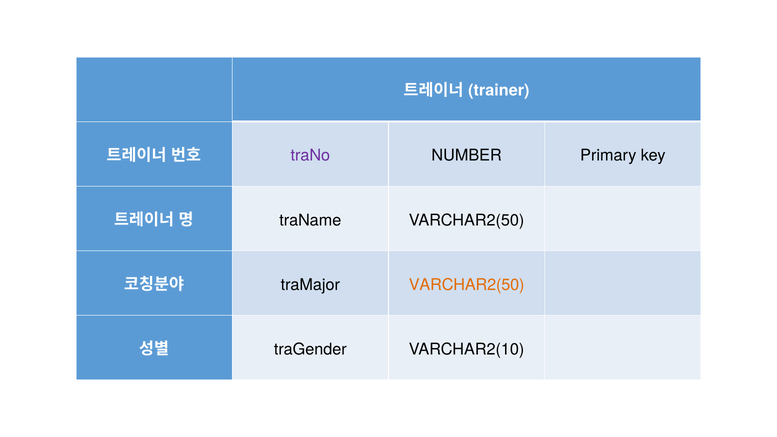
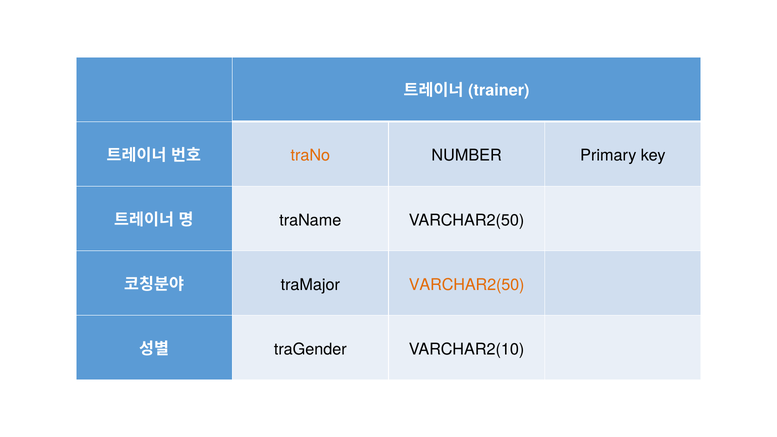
traNo colour: purple -> orange (310, 156)
